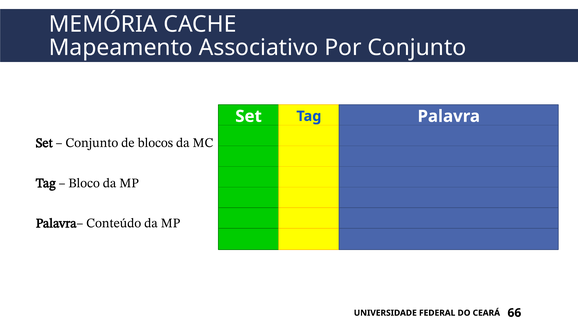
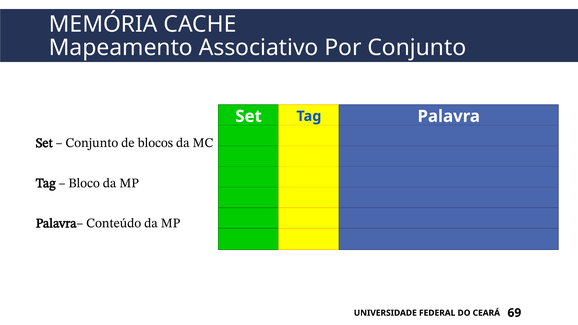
66: 66 -> 69 (514, 313)
